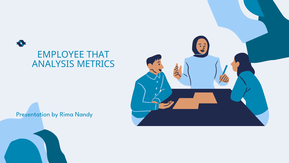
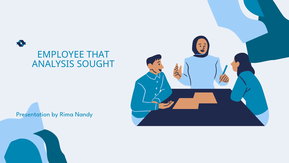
METRICS: METRICS -> SOUGHT (96, 64)
